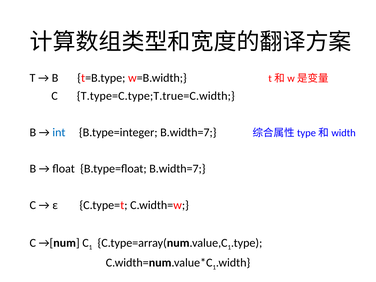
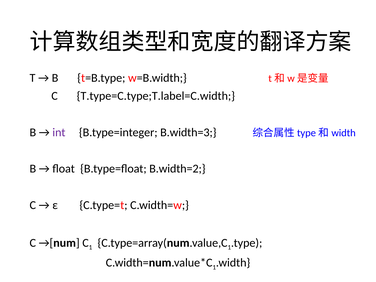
T.type=C.type;T.true=C.width: T.type=C.type;T.true=C.width -> T.type=C.type;T.label=C.width (156, 96)
int colour: blue -> purple (59, 132)
B.type=integer B.width=7: B.width=7 -> B.width=3 (188, 132)
B.type=float B.width=7: B.width=7 -> B.width=2 (177, 169)
